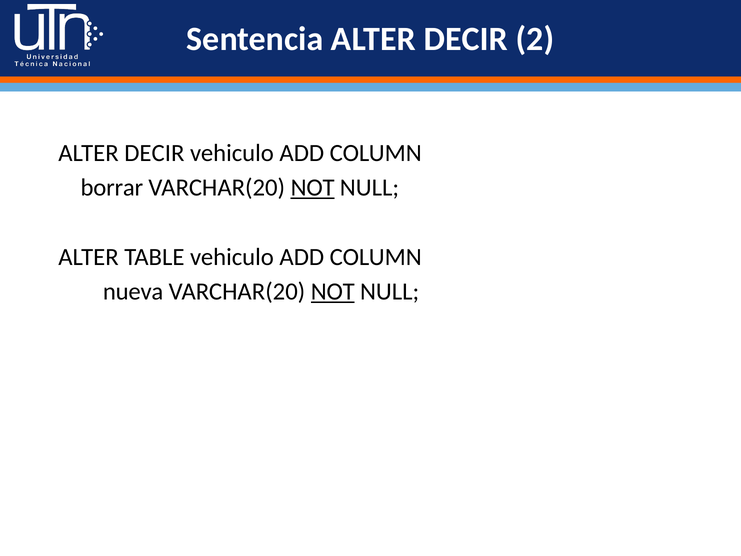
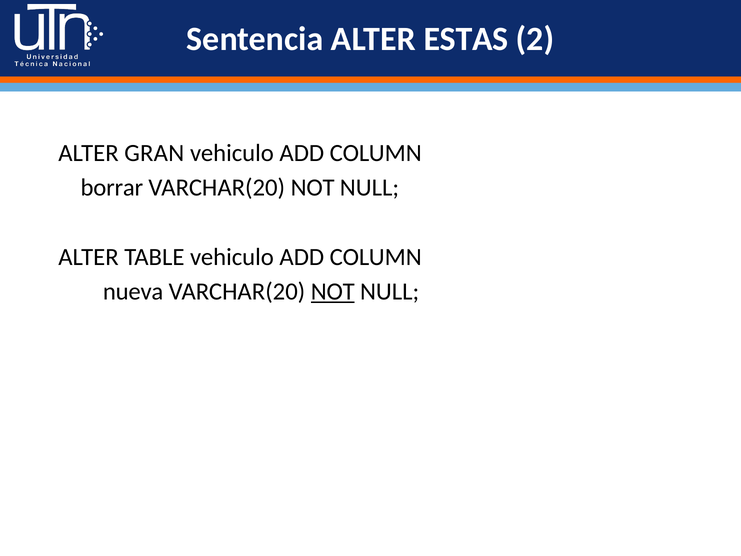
Sentencia ALTER DECIR: DECIR -> ESTAS (466, 39)
DECIR: DECIR -> GRAN (154, 153)
NOT underline: present -> none (313, 188)
